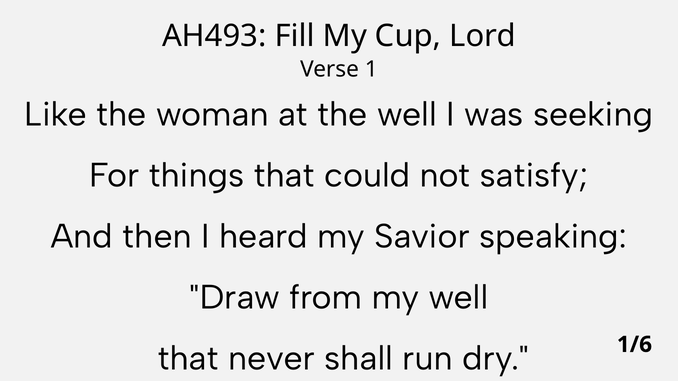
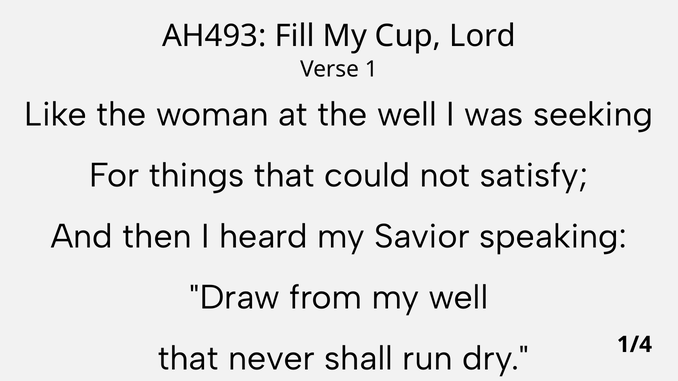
1/6: 1/6 -> 1/4 (634, 345)
